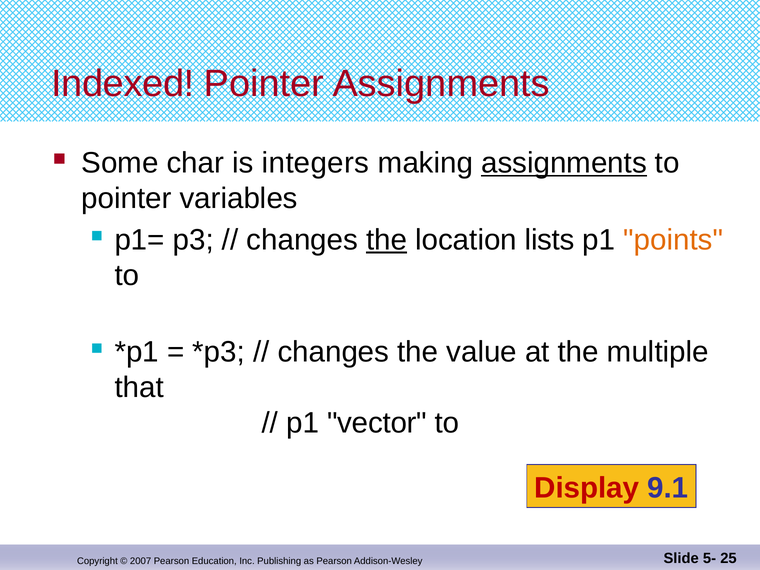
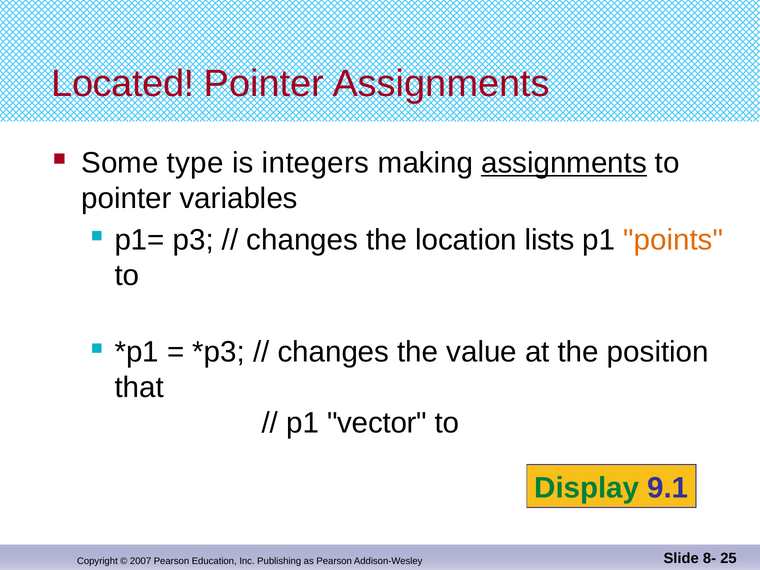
Indexed: Indexed -> Located (123, 84)
char: char -> type (195, 163)
the underline: present -> none (387, 240)
multiple: multiple -> position (658, 352)
Display colour: red -> green (587, 488)
5-: 5- -> 8- (710, 558)
